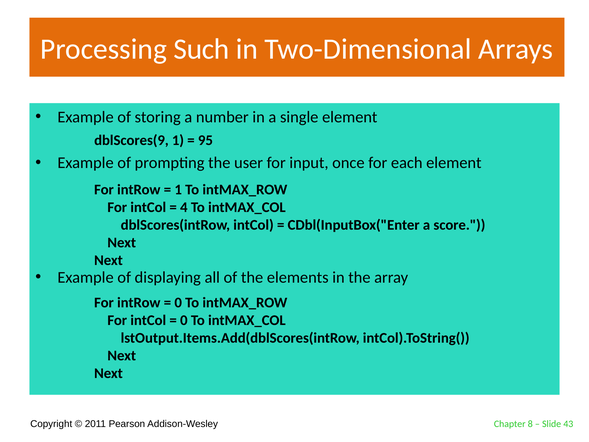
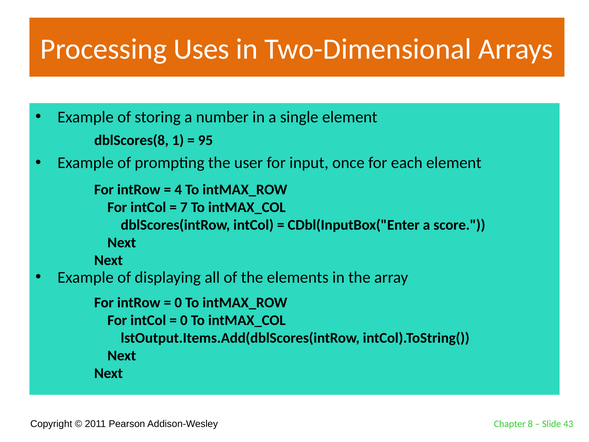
Such: Such -> Uses (201, 49)
dblScores(9: dblScores(9 -> dblScores(8 (131, 140)
1: 1 -> 4 (178, 189)
4: 4 -> 7 (184, 207)
